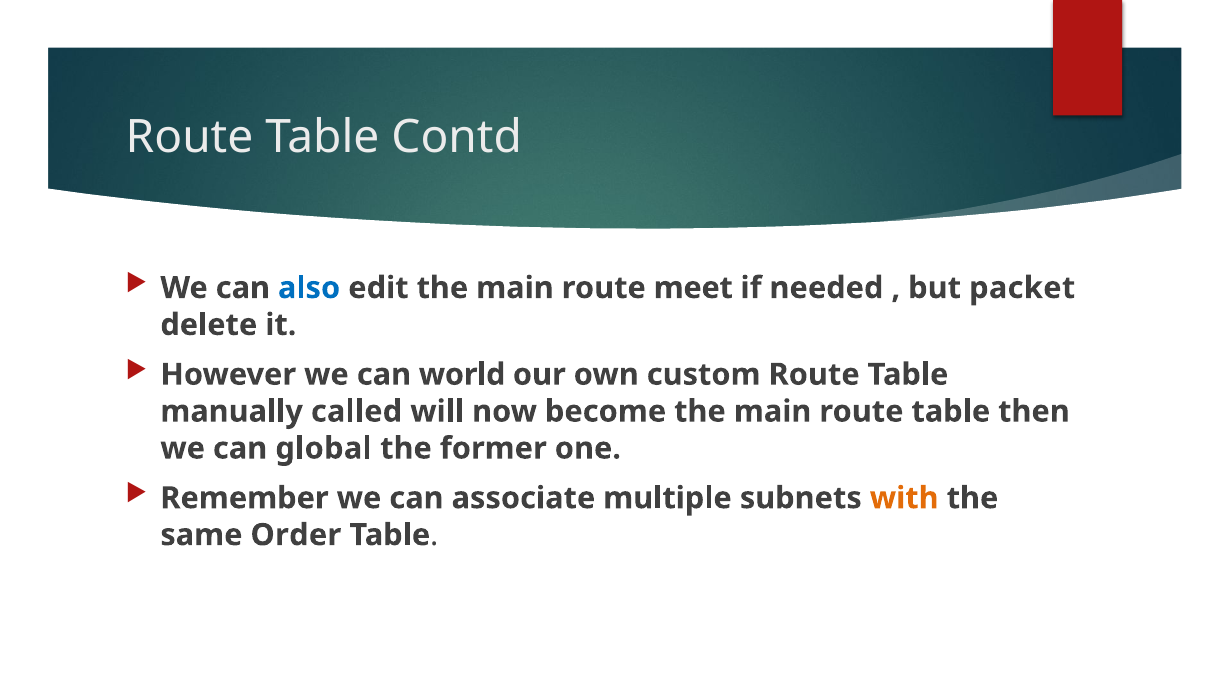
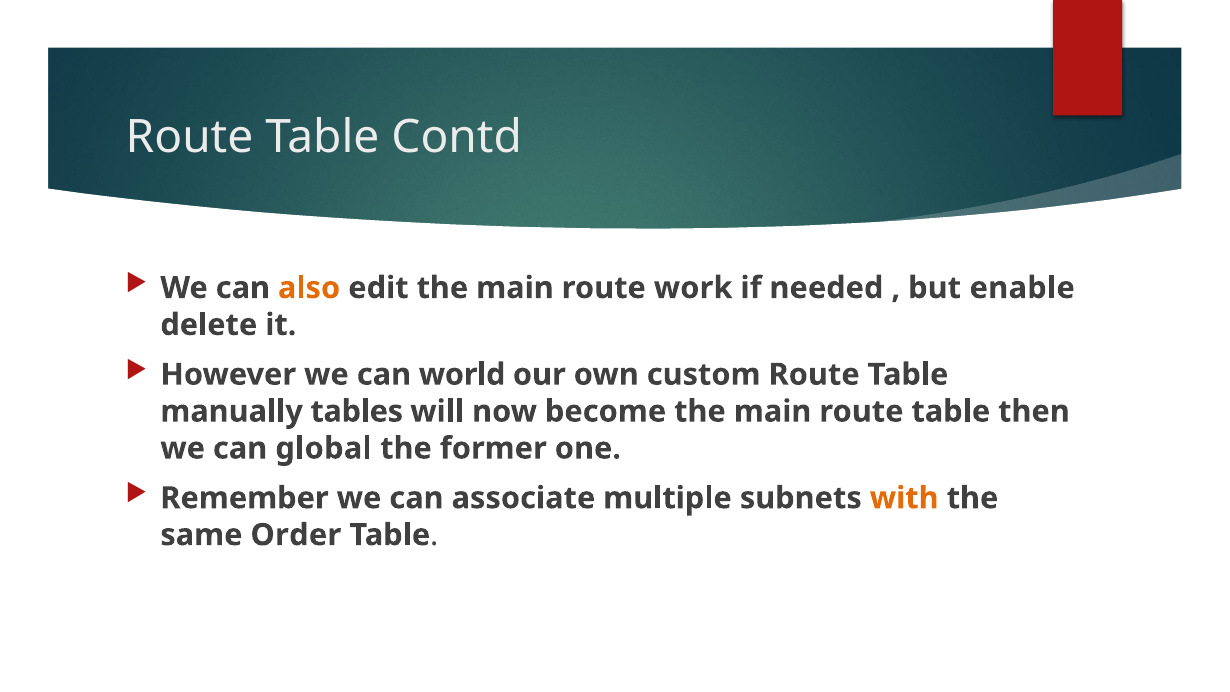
also colour: blue -> orange (309, 288)
meet: meet -> work (693, 288)
packet: packet -> enable (1022, 288)
called: called -> tables (357, 411)
